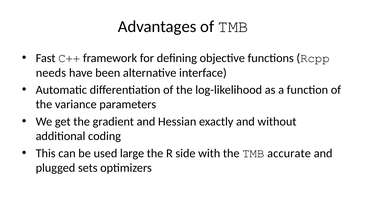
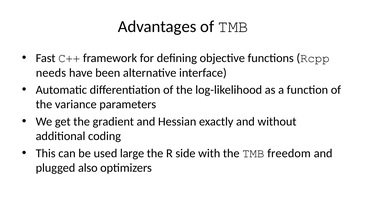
accurate: accurate -> freedom (289, 153)
sets: sets -> also (88, 168)
